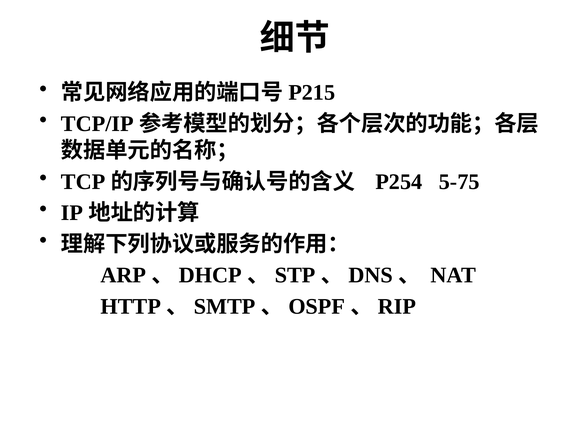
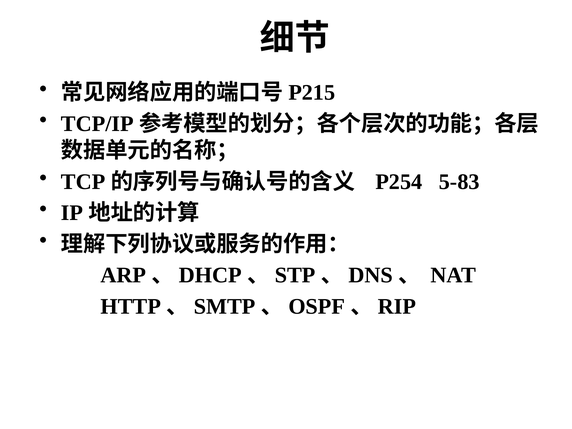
5-75: 5-75 -> 5-83 (459, 182)
